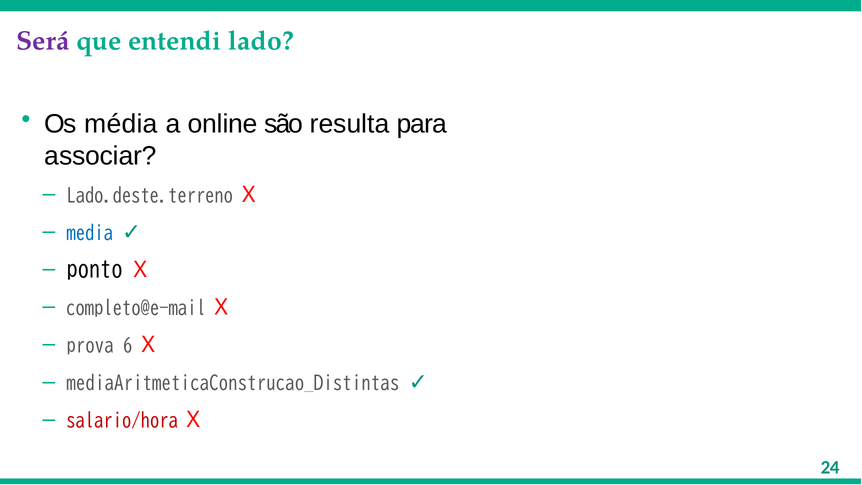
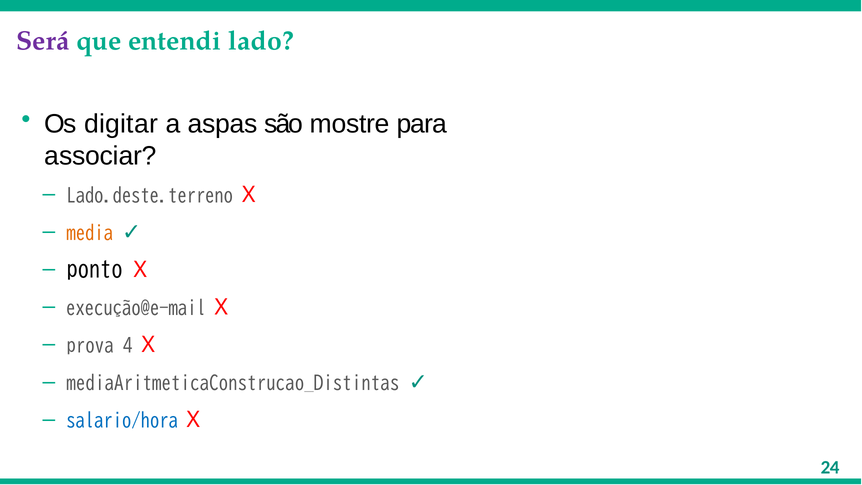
média: média -> digitar (121, 124)
online: online -> aspas (223, 124)
resulta: resulta -> mostre (350, 124)
media colour: blue -> orange (90, 233)
completo@e-mail: completo@e-mail -> execução@e-mail (136, 308)
6: 6 -> 4 (128, 346)
salario/hora colour: red -> blue (122, 421)
